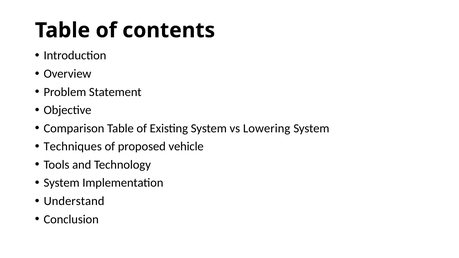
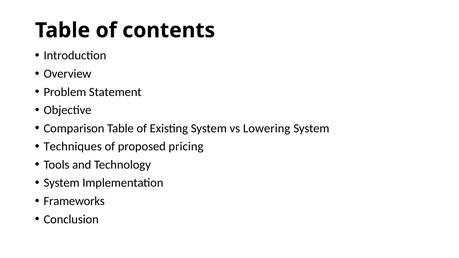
vehicle: vehicle -> pricing (186, 147)
Understand: Understand -> Frameworks (74, 201)
